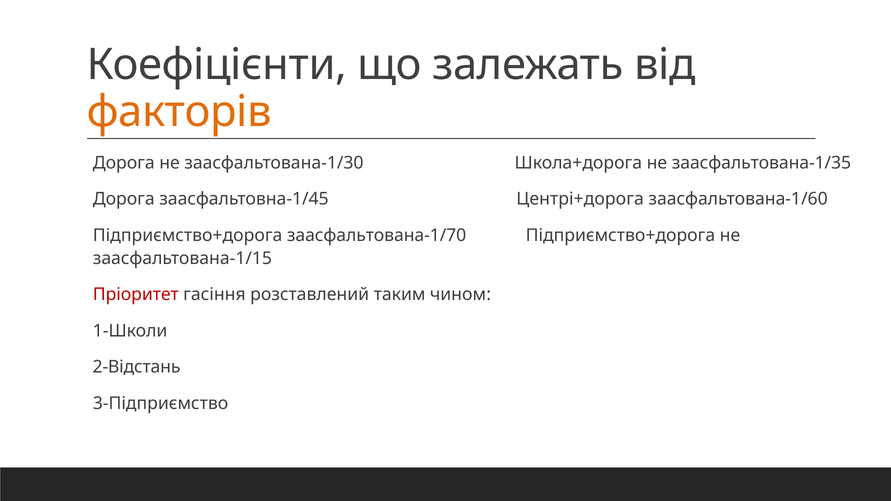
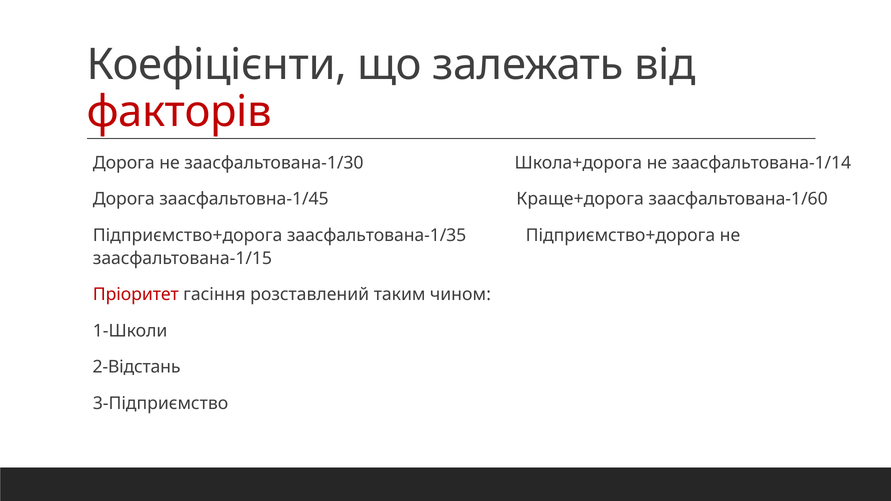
факторів colour: orange -> red (179, 112)
заасфальтована-1/35: заасфальтована-1/35 -> заасфальтована-1/14 (761, 163)
Центрі+дорога: Центрі+дорога -> Краще+дорога (580, 199)
заасфальтована-1/70: заасфальтована-1/70 -> заасфальтована-1/35 (377, 235)
